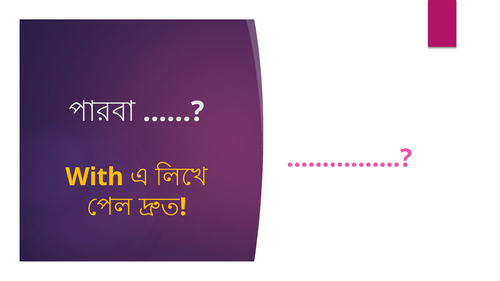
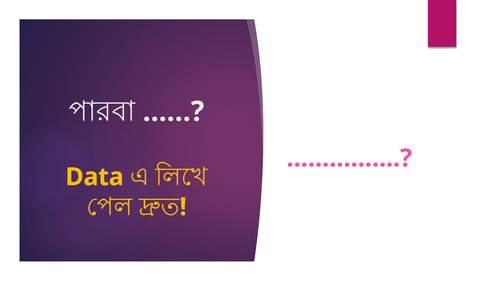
With: With -> Data (95, 177)
